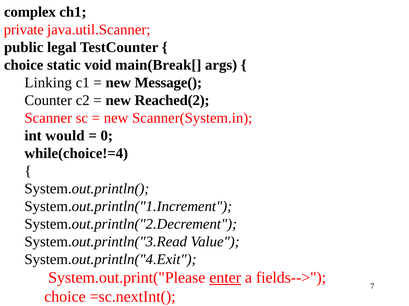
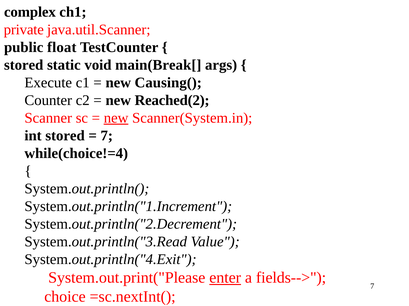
legal: legal -> float (62, 47)
choice: choice -> stored (24, 65)
Linking: Linking -> Execute (48, 83)
Message(: Message( -> Causing( (168, 83)
new underline: none -> present (116, 118)
int would: would -> stored (65, 136)
0: 0 -> 7 (107, 136)
